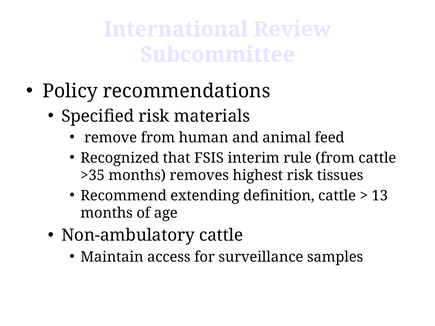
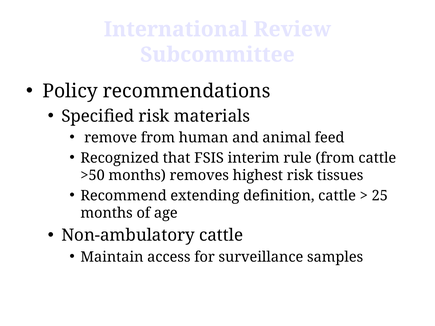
>35: >35 -> >50 (93, 175)
13: 13 -> 25 (380, 196)
